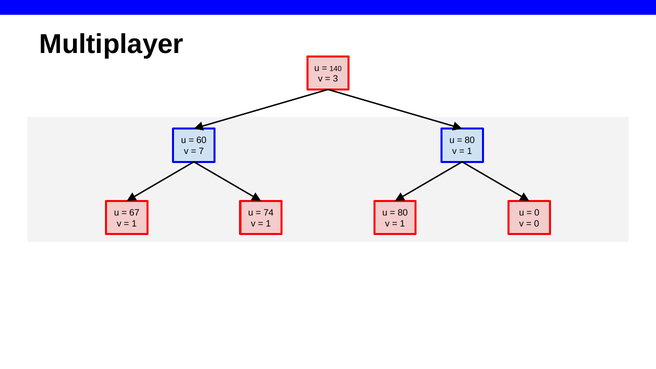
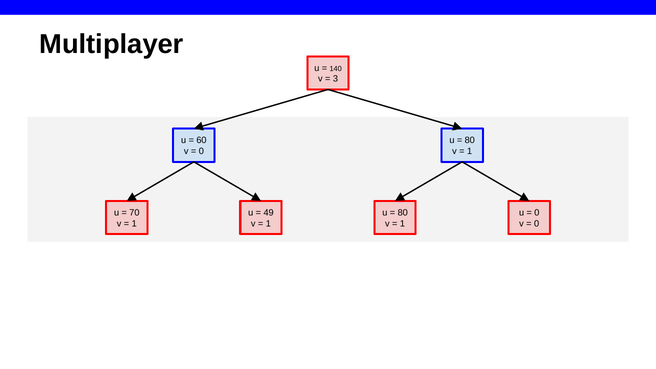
7: 7 -> 0 (201, 151)
67: 67 -> 70 (134, 213)
74: 74 -> 49 (269, 213)
